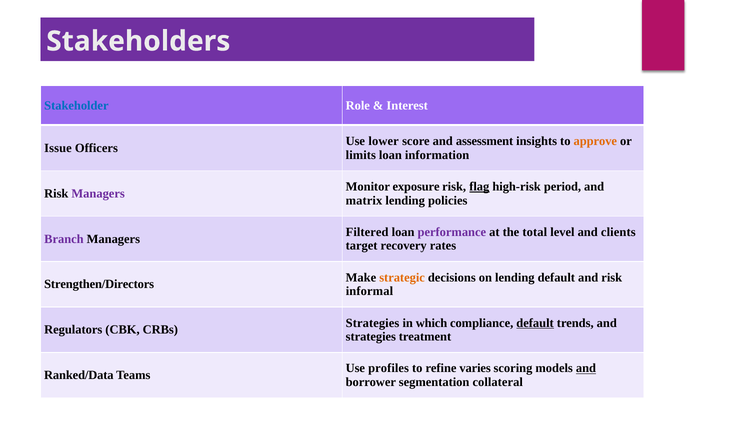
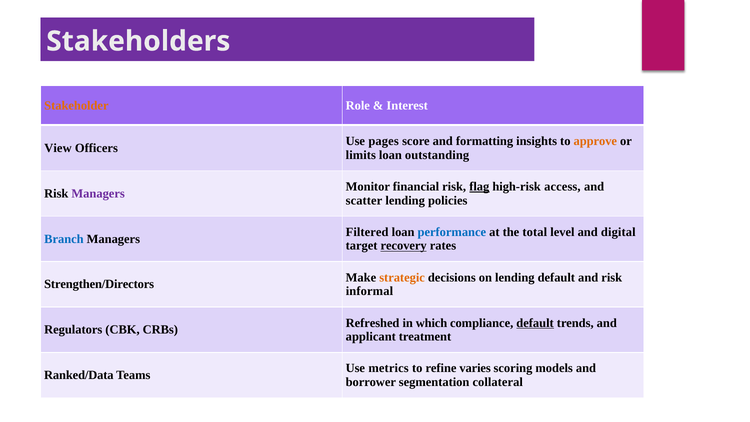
Stakeholder colour: blue -> orange (76, 105)
lower: lower -> pages (384, 141)
assessment: assessment -> formatting (485, 141)
Issue: Issue -> View (58, 148)
information: information -> outstanding (437, 155)
exposure: exposure -> financial (416, 186)
period: period -> access (562, 186)
matrix: matrix -> scatter (364, 200)
performance colour: purple -> blue (452, 232)
clients: clients -> digital (618, 232)
Branch colour: purple -> blue (64, 239)
recovery underline: none -> present (404, 246)
Strategies: Strategies -> Refreshed (373, 323)
strategies: strategies -> applicant (371, 337)
profiles: profiles -> metrics (389, 368)
and underline: present -> none (586, 368)
